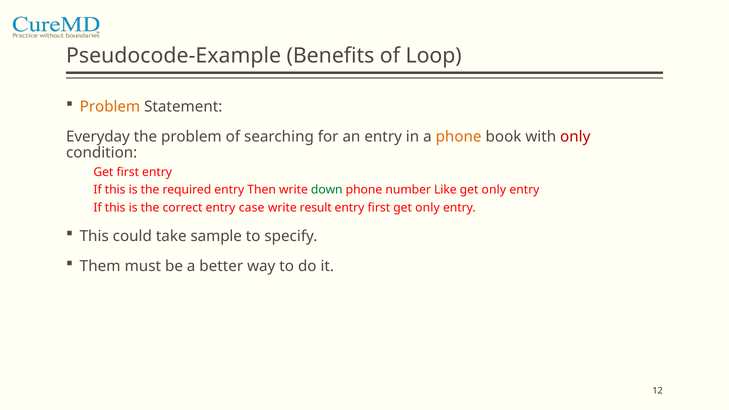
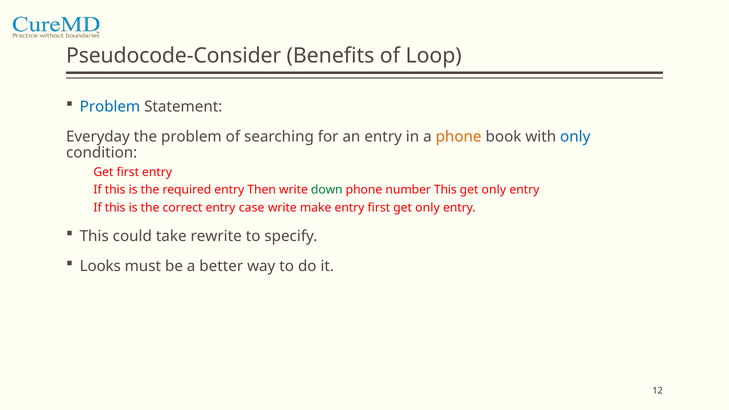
Pseudocode-Example: Pseudocode-Example -> Pseudocode-Consider (174, 56)
Problem colour: orange -> blue (110, 107)
only colour: red -> blue (575, 137)
number Like: Like -> This (445, 190)
result: result -> make (316, 208)
sample: sample -> rewrite (216, 236)
Them: Them -> Looks (100, 266)
